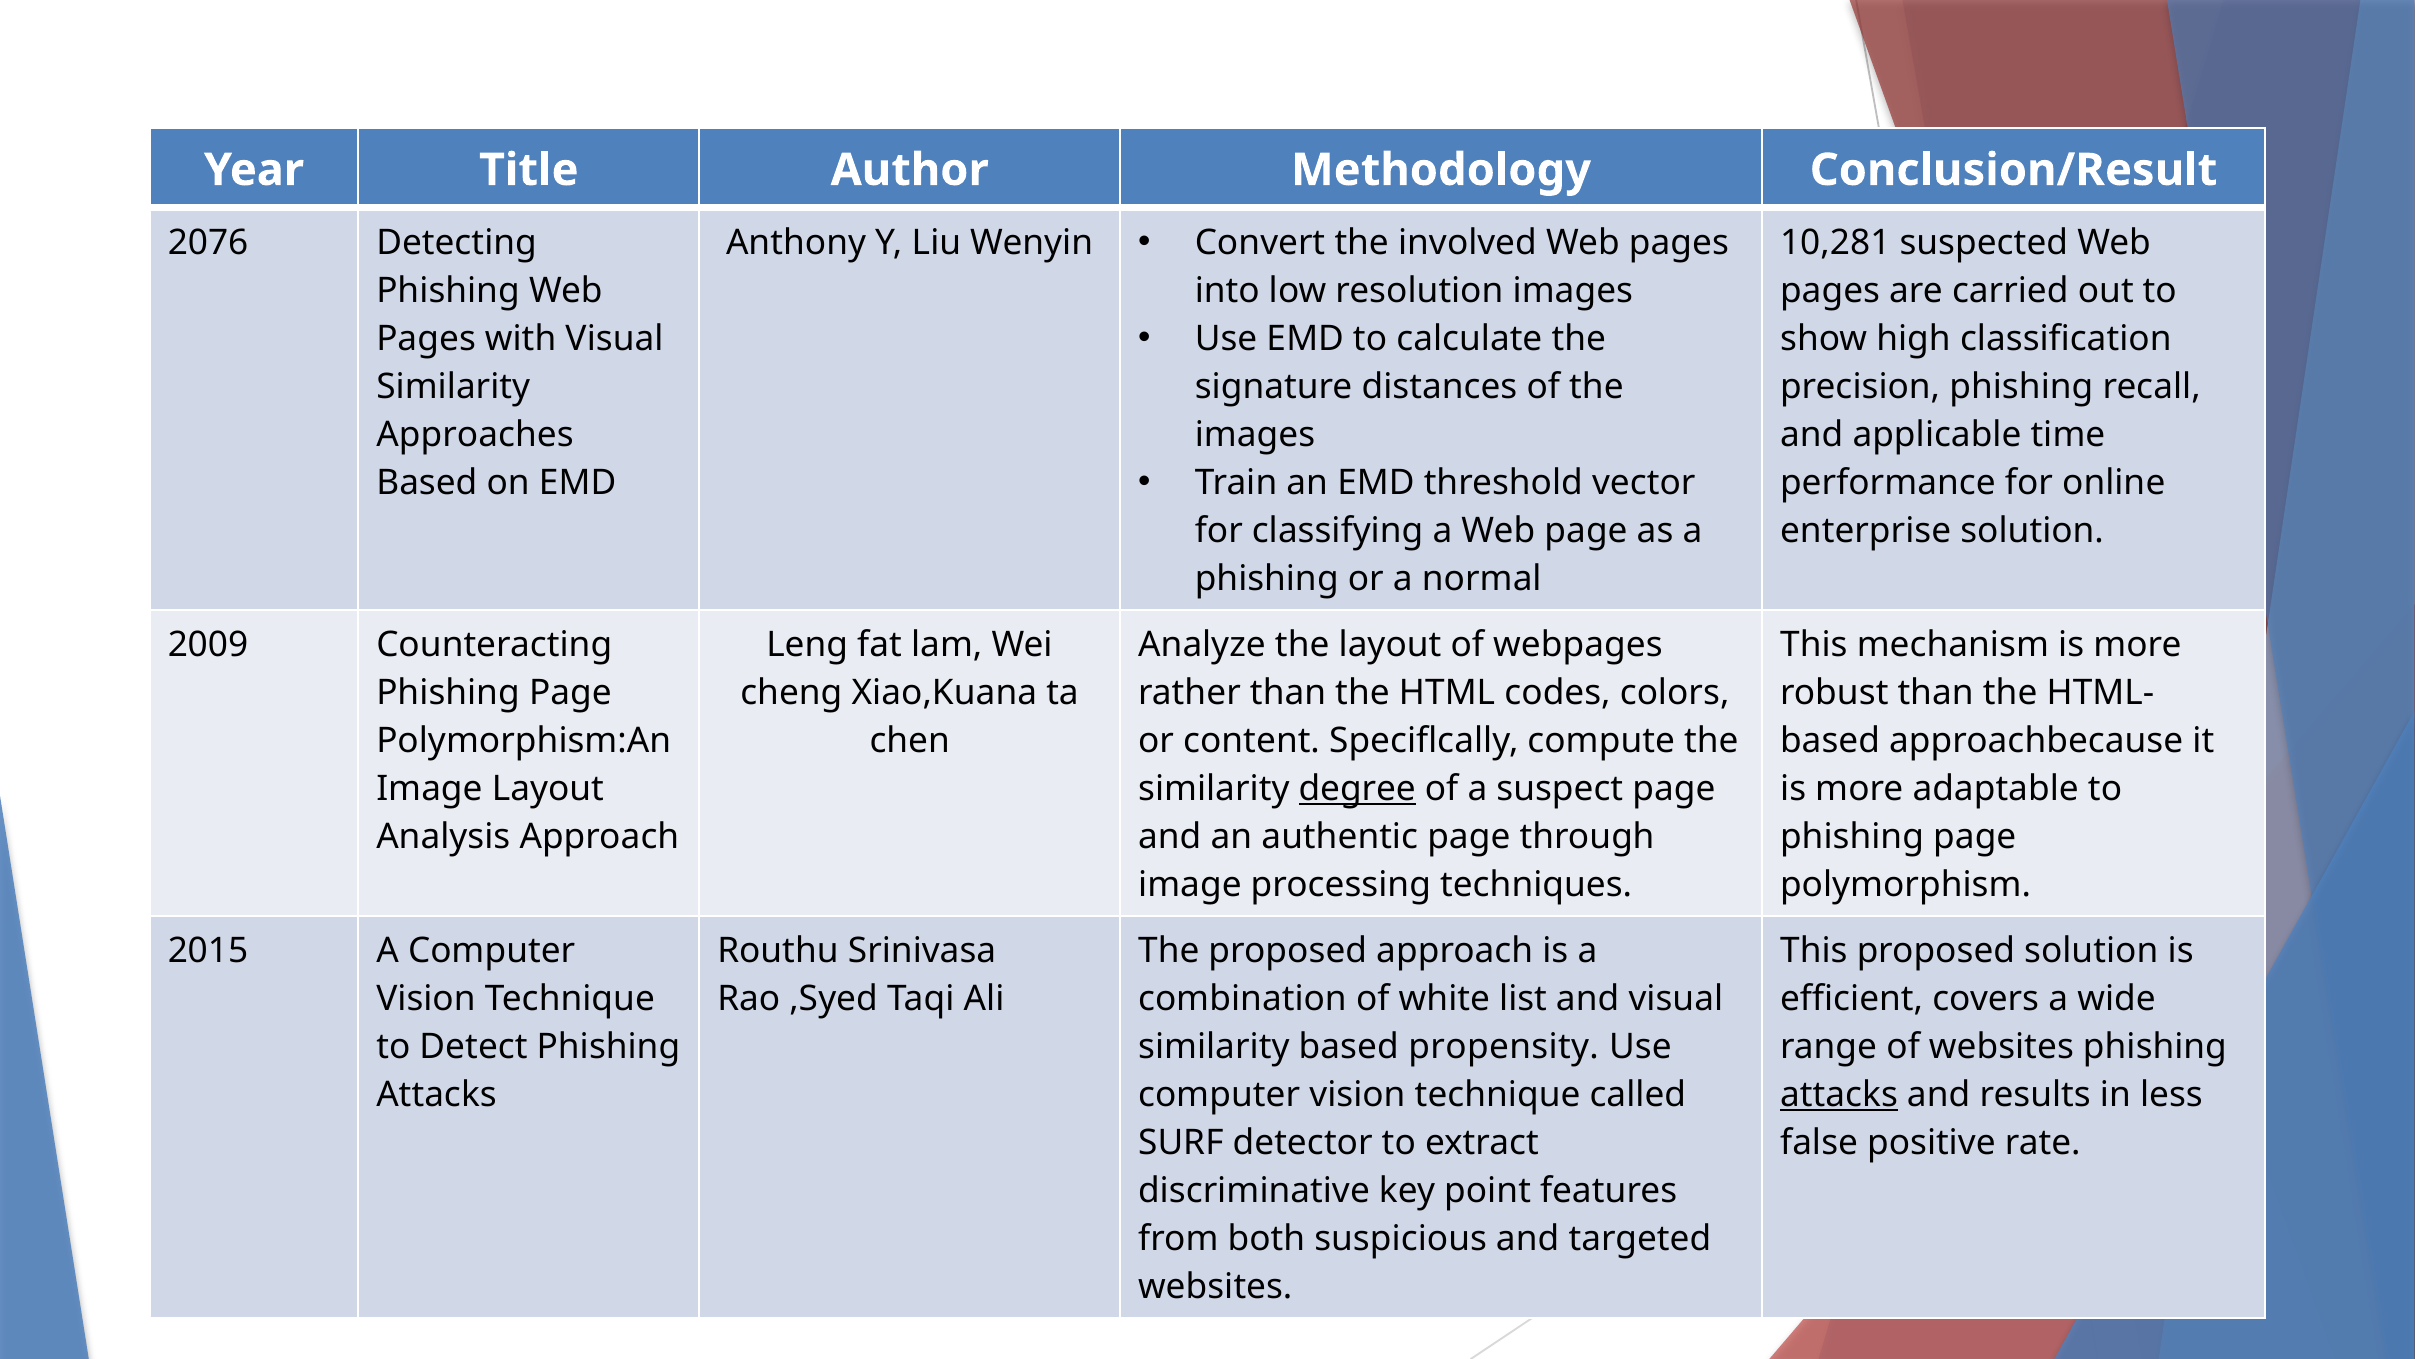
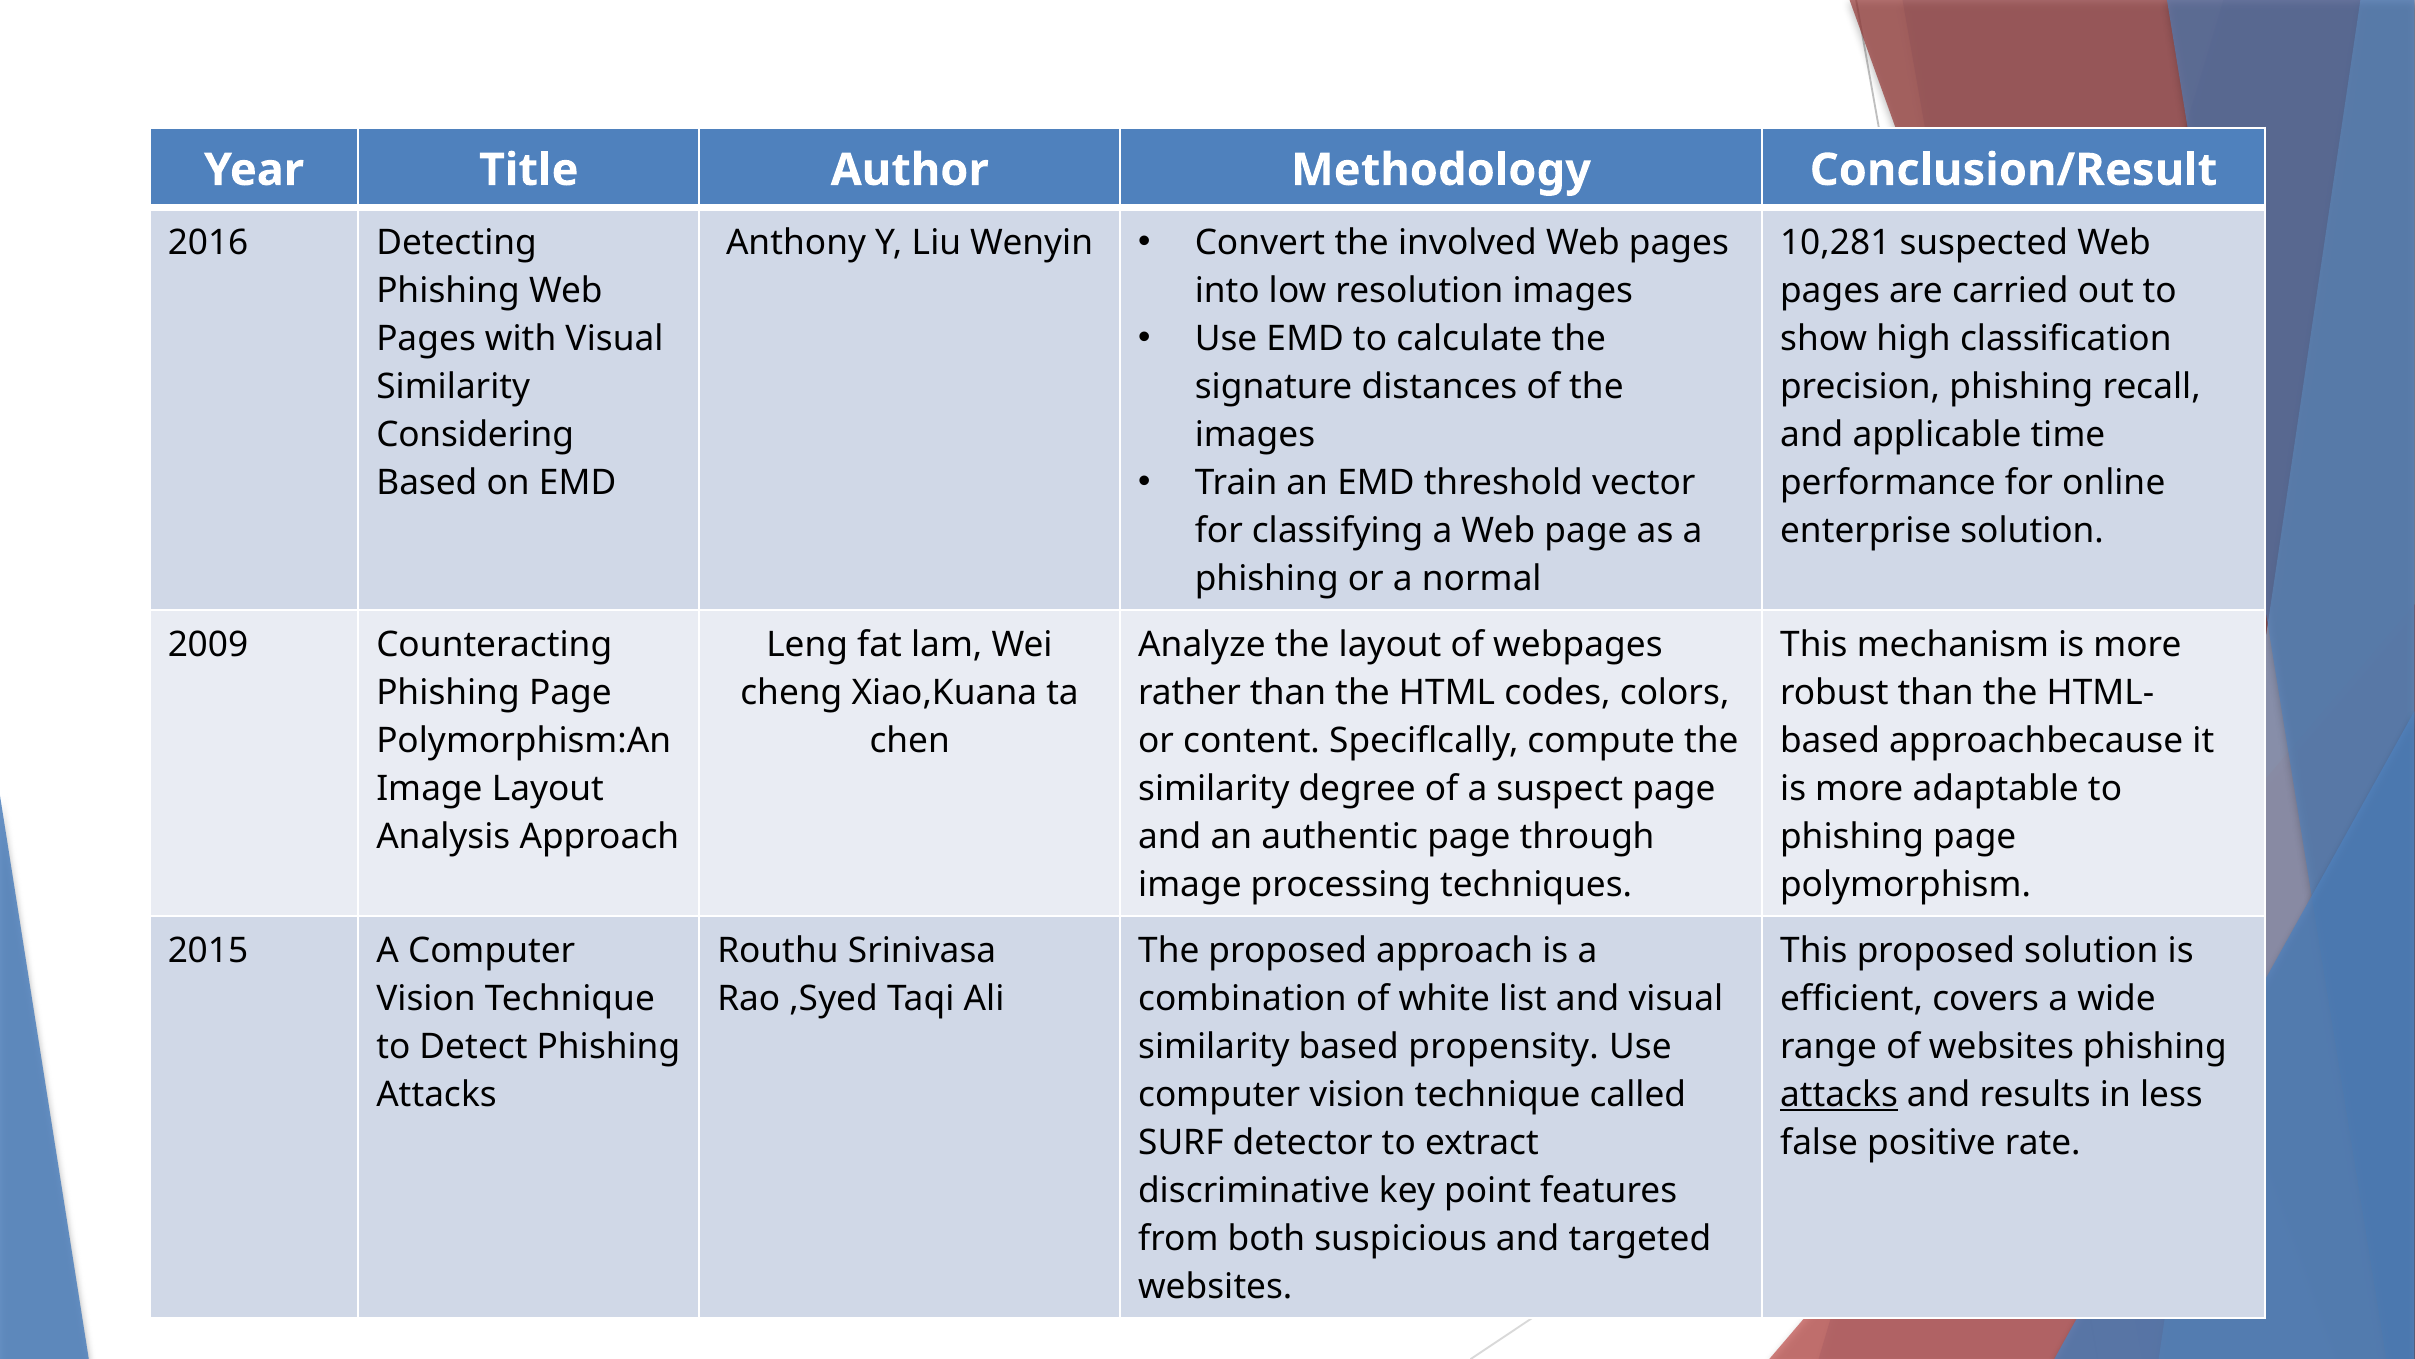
2076: 2076 -> 2016 (208, 243)
Approaches: Approaches -> Considering (475, 435)
degree underline: present -> none (1357, 789)
